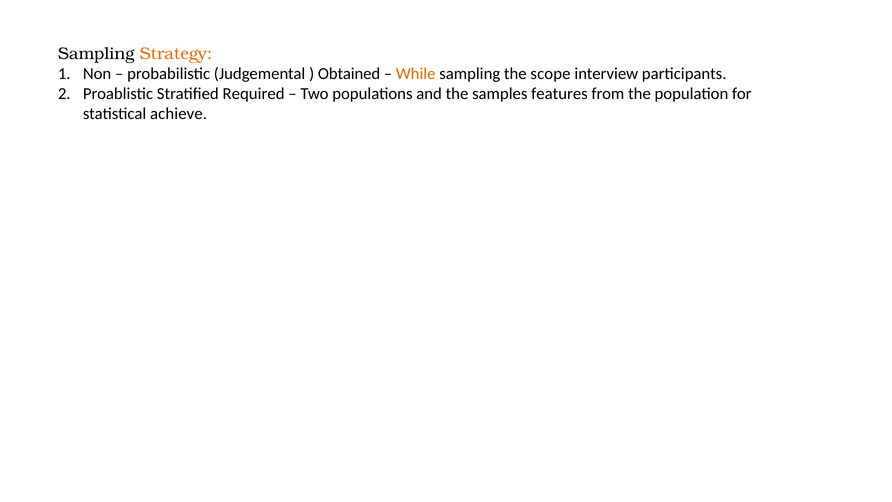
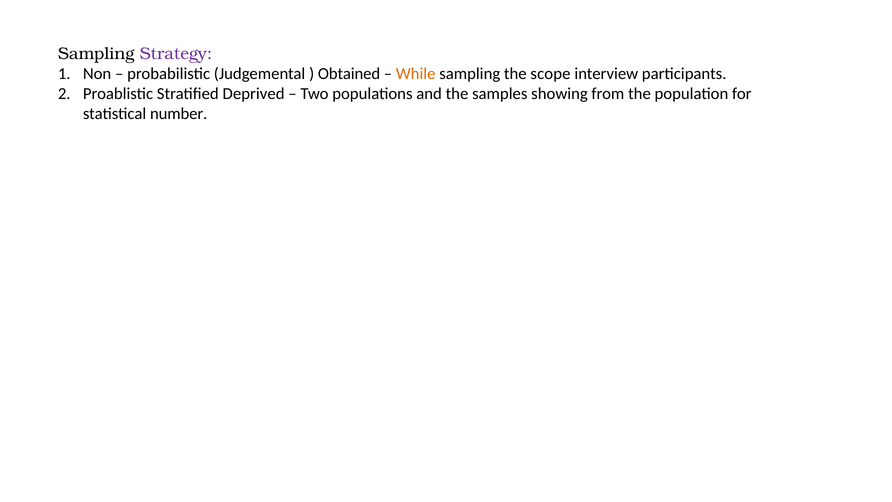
Strategy colour: orange -> purple (176, 53)
Required: Required -> Deprived (254, 94)
features: features -> showing (560, 94)
achieve: achieve -> number (179, 114)
